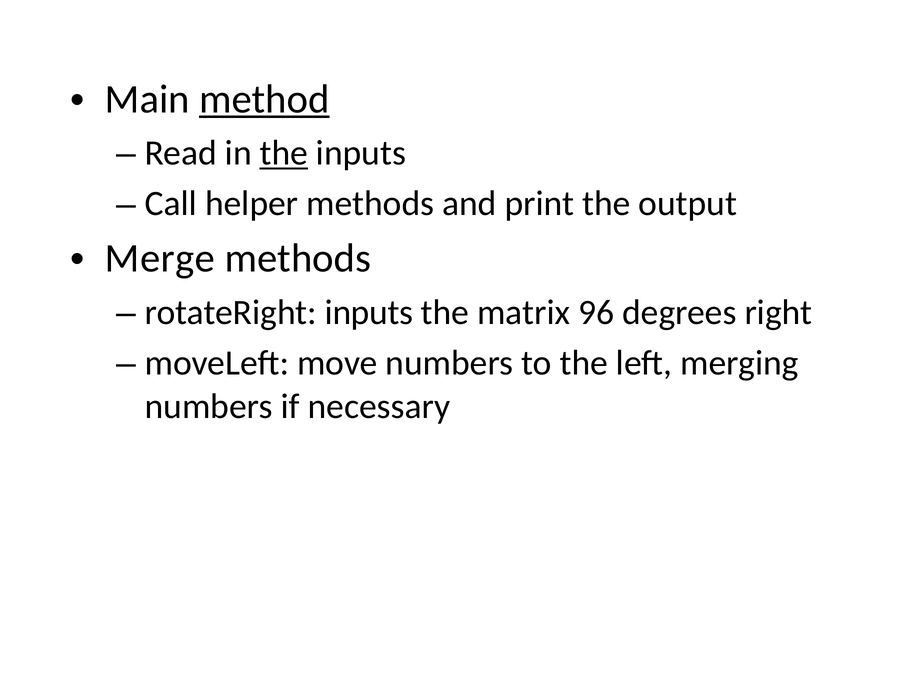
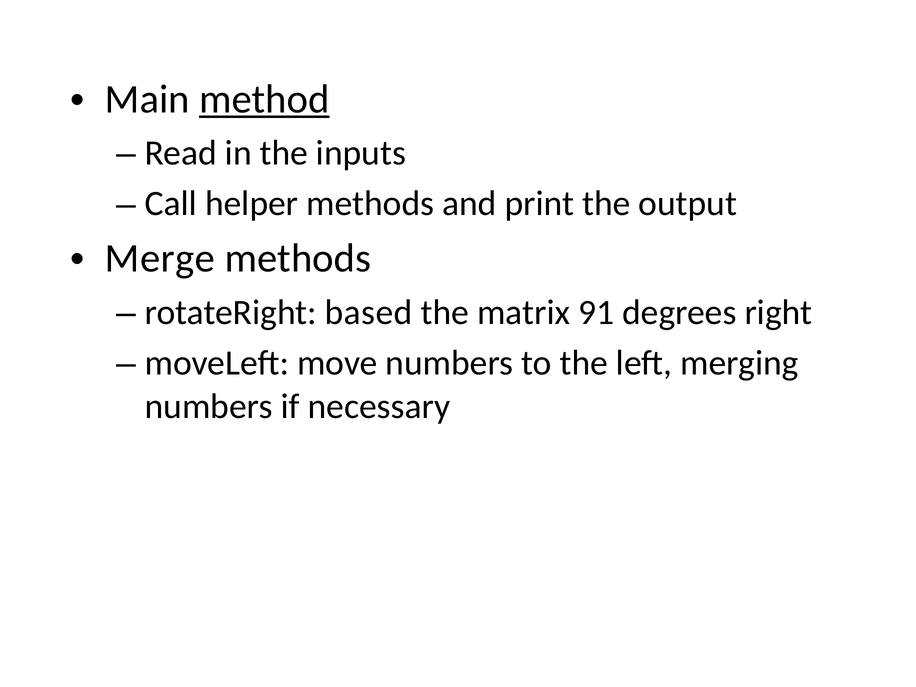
the underline: present -> none (284, 153)
rotateRight inputs: inputs -> based (369, 312)
96: 96 -> 91 (596, 312)
